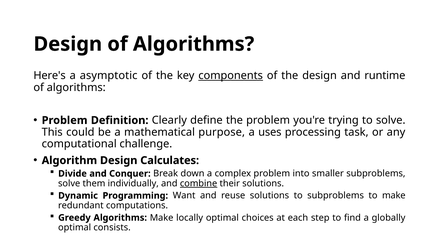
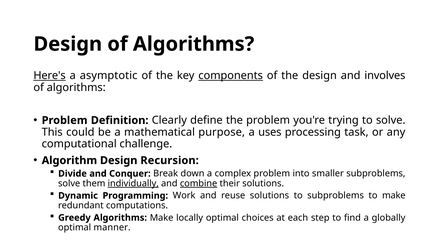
Here's underline: none -> present (50, 76)
runtime: runtime -> involves (385, 76)
Calculates: Calculates -> Recursion (170, 160)
individually underline: none -> present (133, 183)
Want: Want -> Work (184, 196)
consists: consists -> manner (112, 228)
